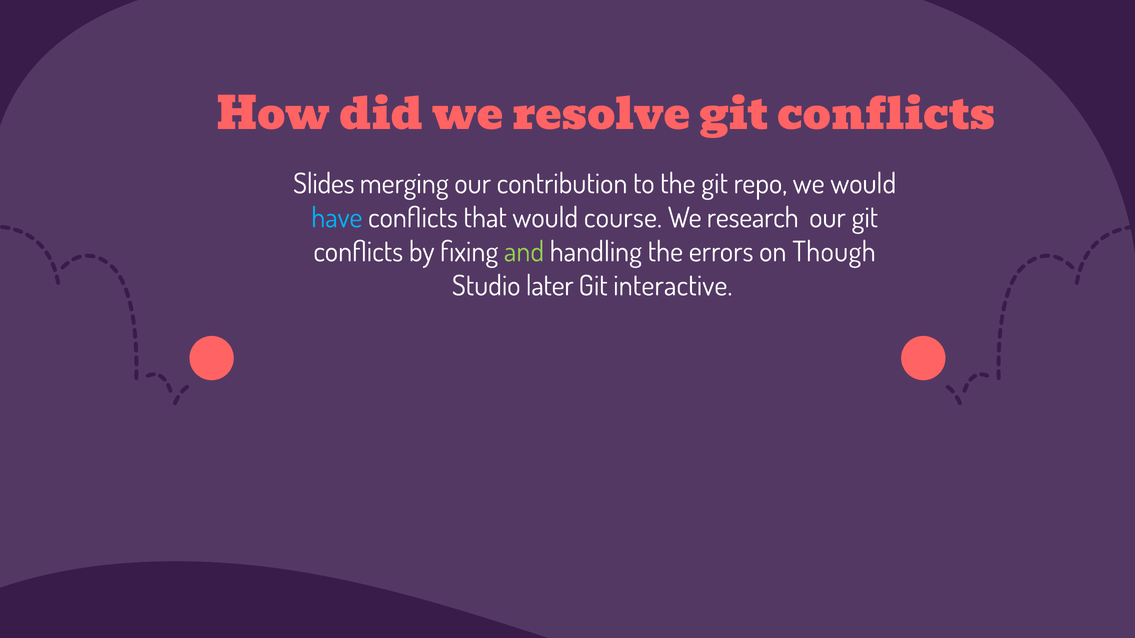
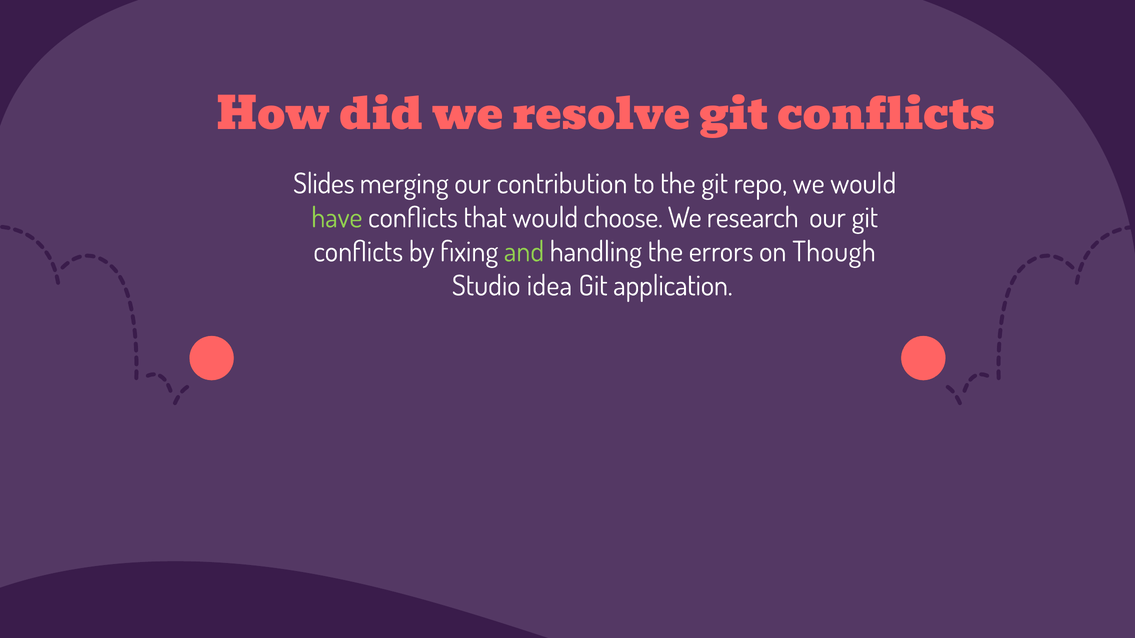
have colour: light blue -> light green (337, 218)
course: course -> choose (623, 218)
later: later -> idea (549, 286)
interactive: interactive -> application (673, 286)
